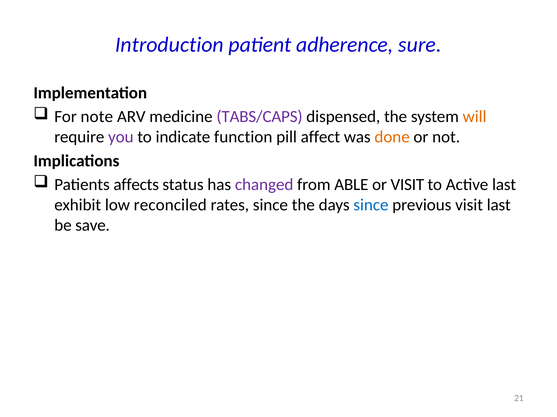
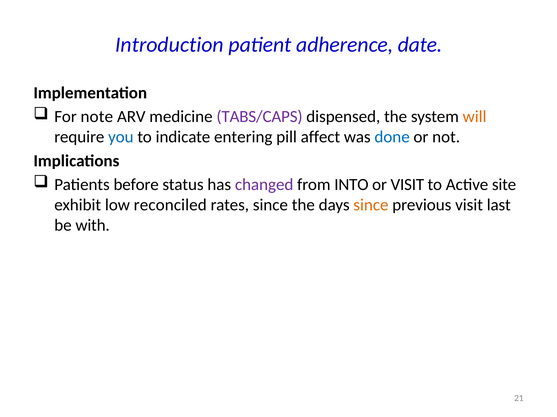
sure: sure -> date (420, 45)
you colour: purple -> blue (121, 137)
function: function -> entering (243, 137)
done colour: orange -> blue (392, 137)
affects: affects -> before (136, 185)
ABLE: ABLE -> INTO (351, 185)
Active last: last -> site (504, 185)
since colour: blue -> orange (371, 205)
save: save -> with (93, 226)
